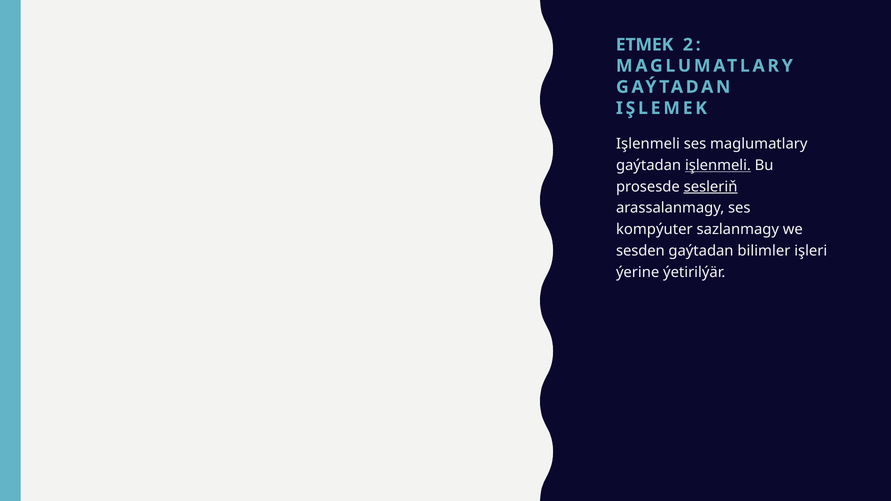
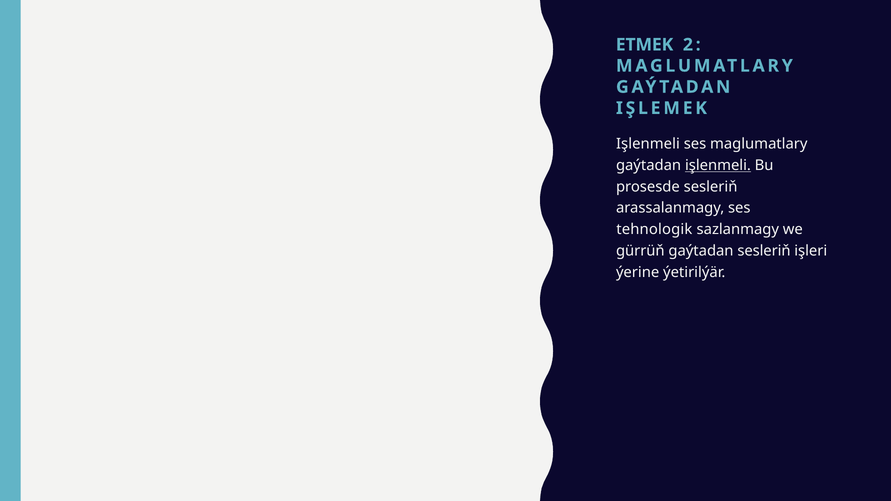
sesleriň underline: present -> none (711, 187)
kompýuter: kompýuter -> tehnologik (654, 230)
sesden: sesden -> gürrüň (640, 251)
gaýtadan bilimler: bilimler -> sesleriň (764, 251)
